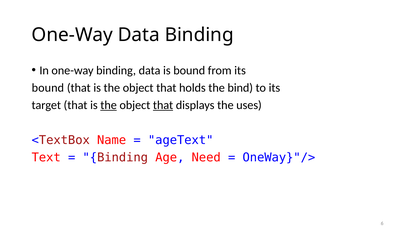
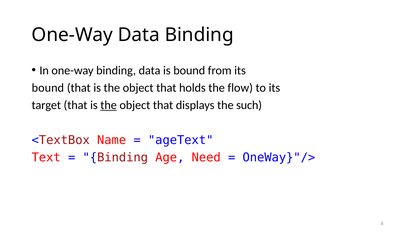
bind: bind -> flow (240, 88)
that underline: present -> none (163, 105)
uses: uses -> such (249, 105)
